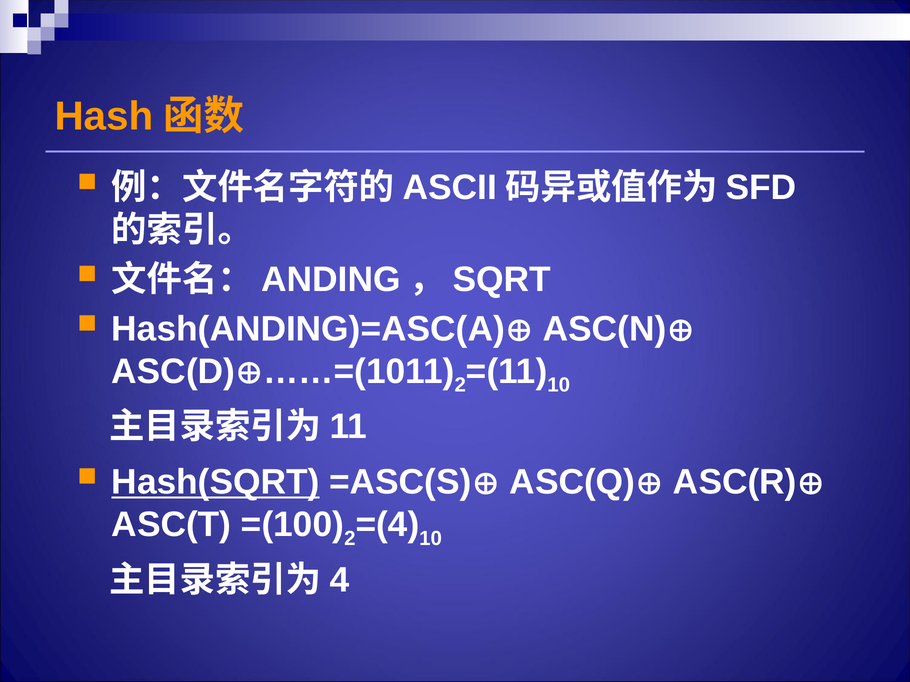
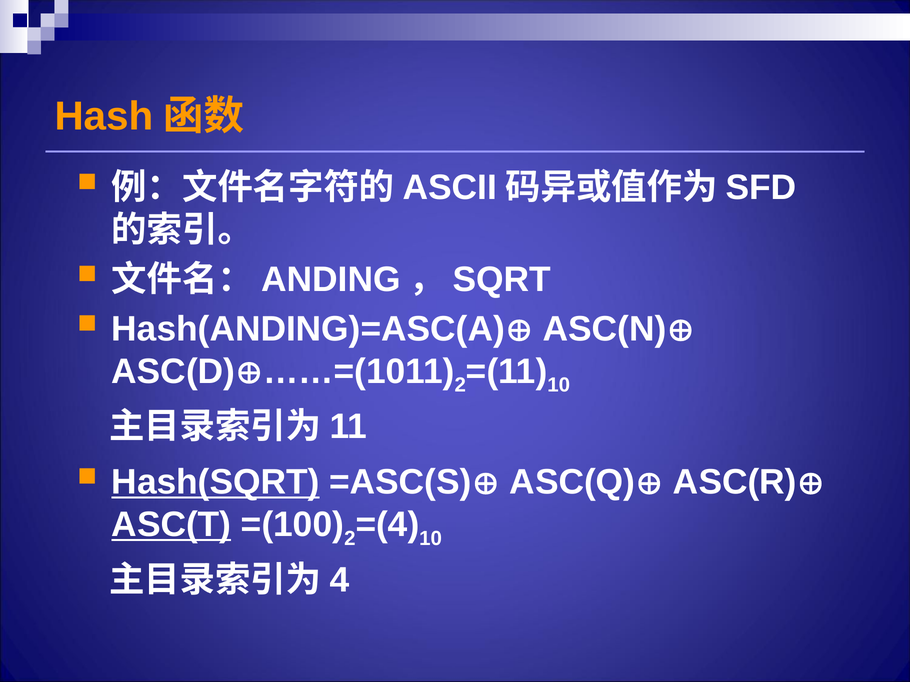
ASC(T underline: none -> present (171, 525)
